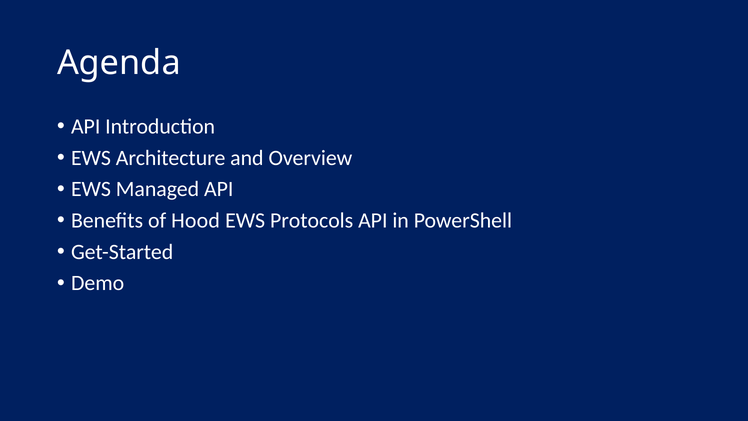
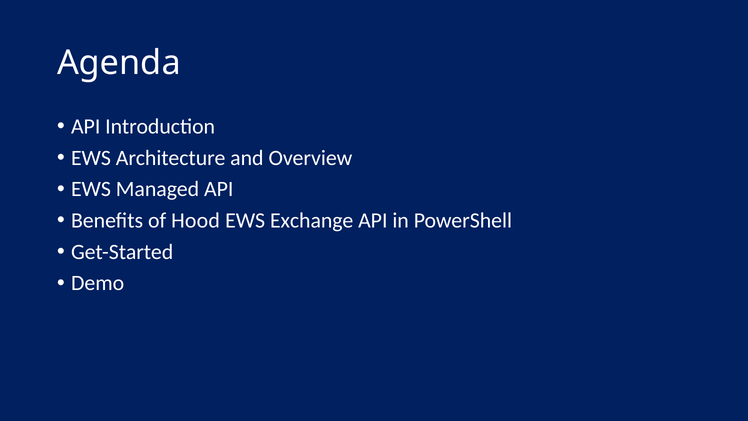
Protocols: Protocols -> Exchange (312, 220)
